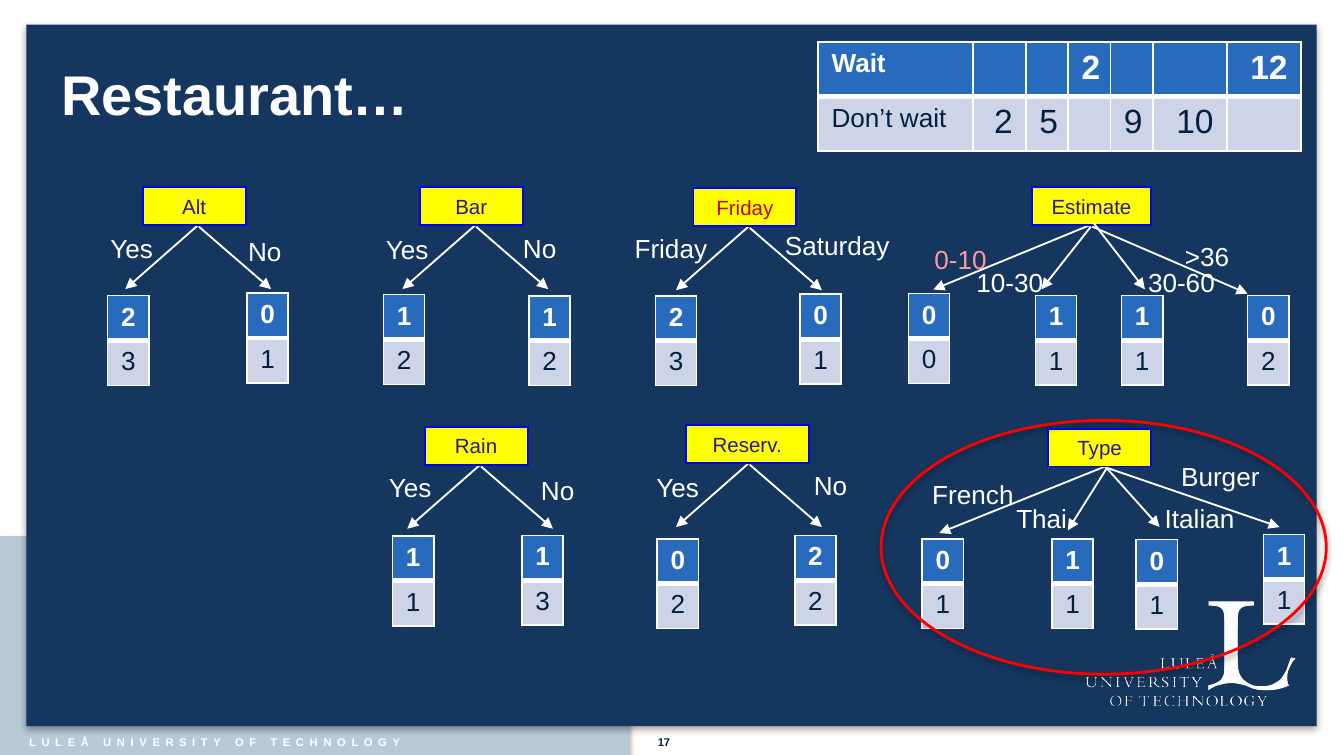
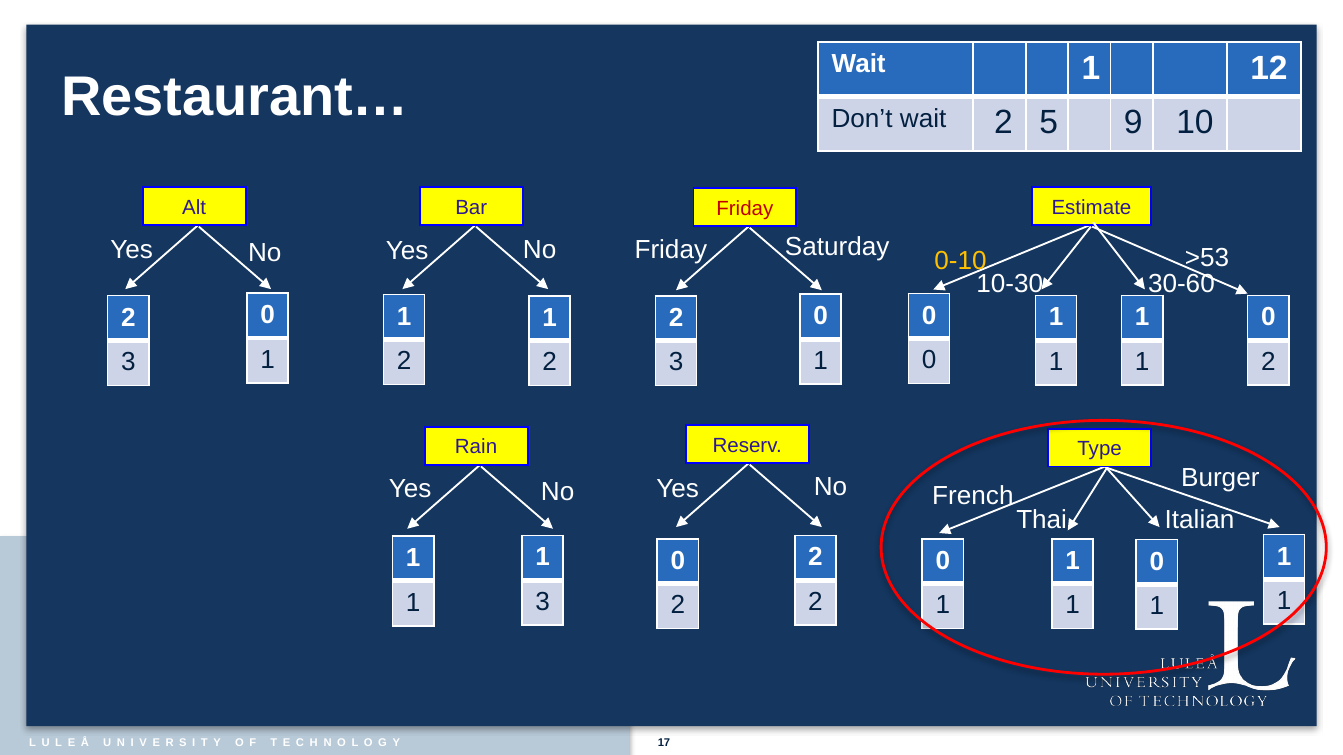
2: 2 -> 1 (1091, 68)
>36: >36 -> >53 (1207, 258)
0-10 colour: pink -> yellow (961, 261)
